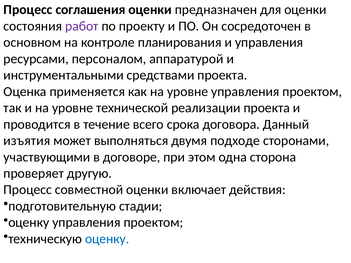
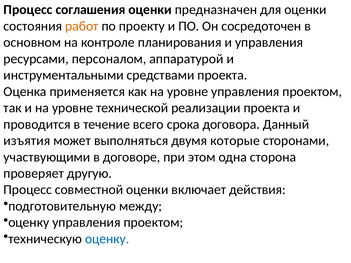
работ colour: purple -> orange (82, 26)
подходе: подходе -> которые (235, 141)
стадии: стадии -> между (141, 206)
